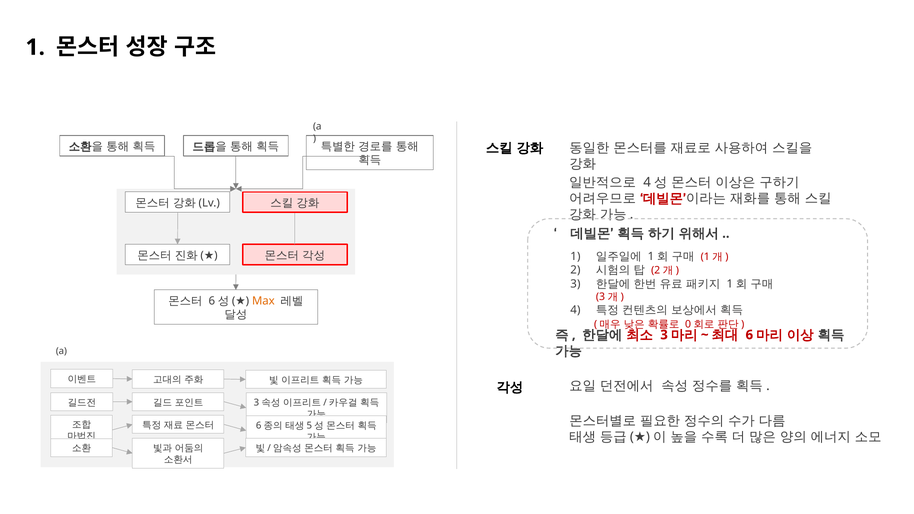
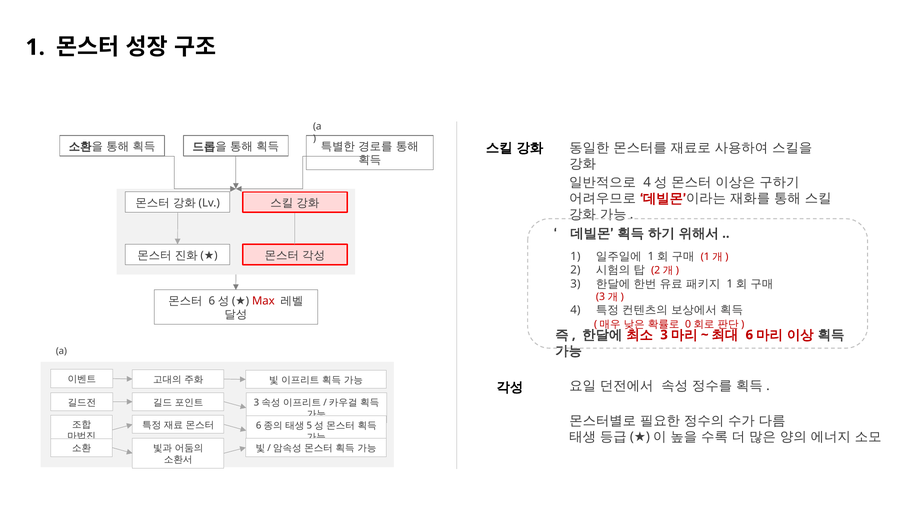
Max colour: orange -> red (263, 301)
